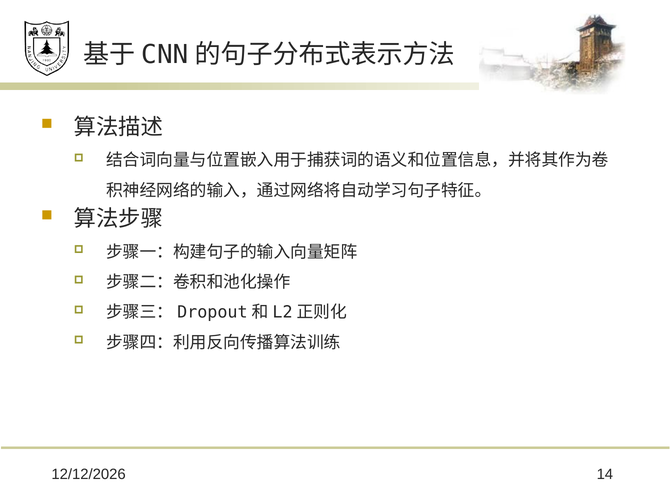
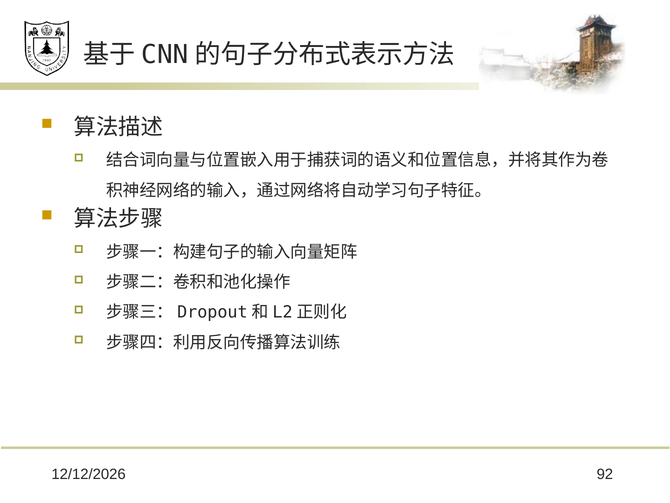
14: 14 -> 92 (605, 474)
